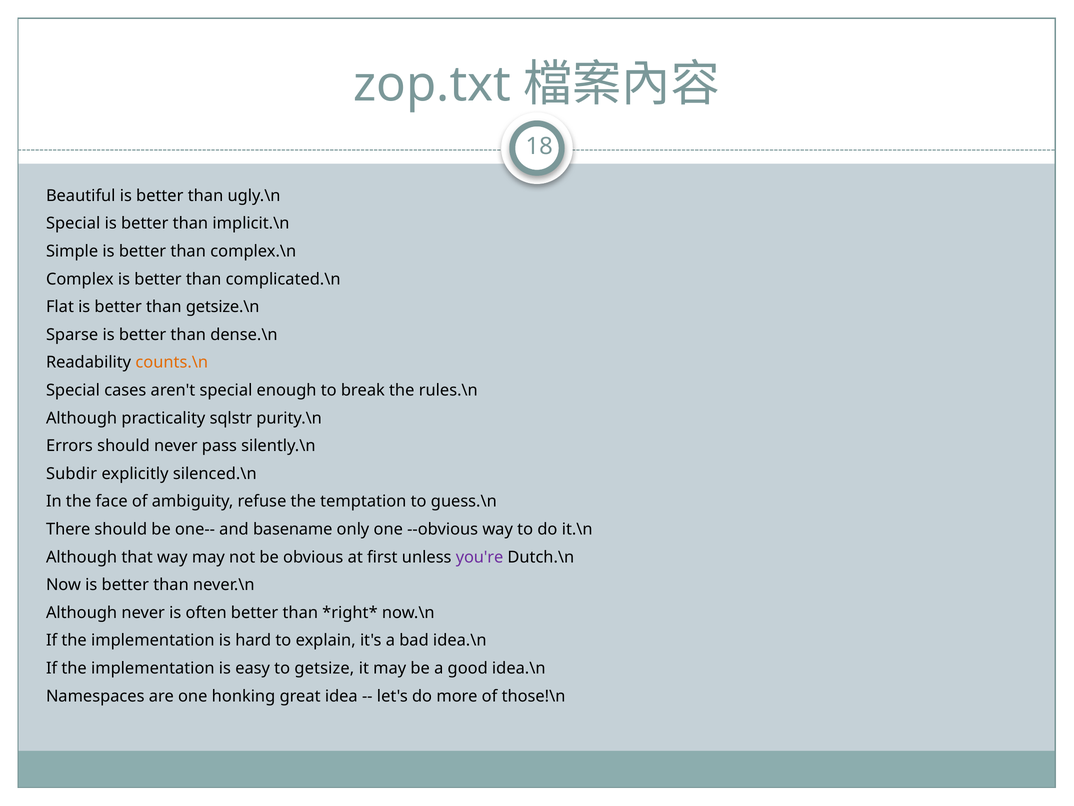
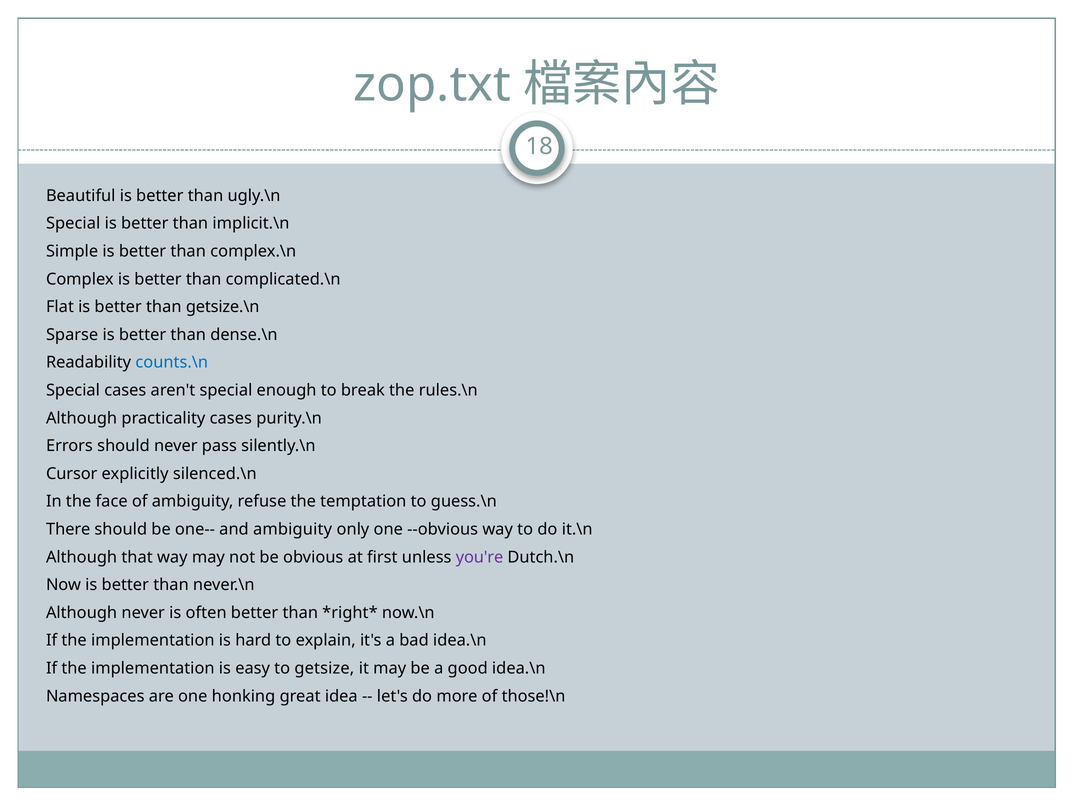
counts.\n colour: orange -> blue (172, 362)
practicality sqlstr: sqlstr -> cases (231, 418)
Subdir: Subdir -> Cursor (72, 473)
and basename: basename -> ambiguity (293, 529)
